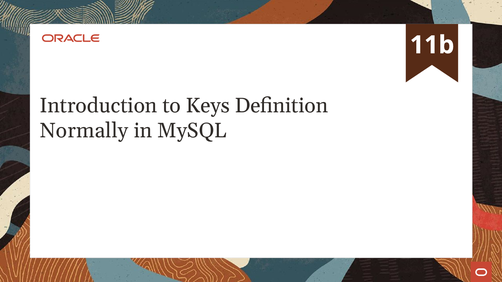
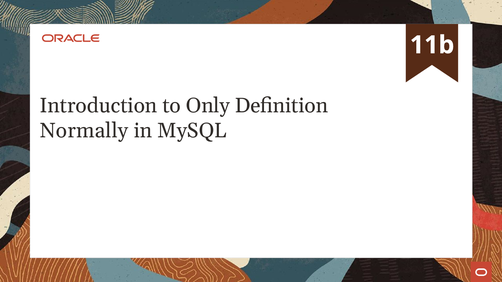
Keys: Keys -> Only (208, 106)
